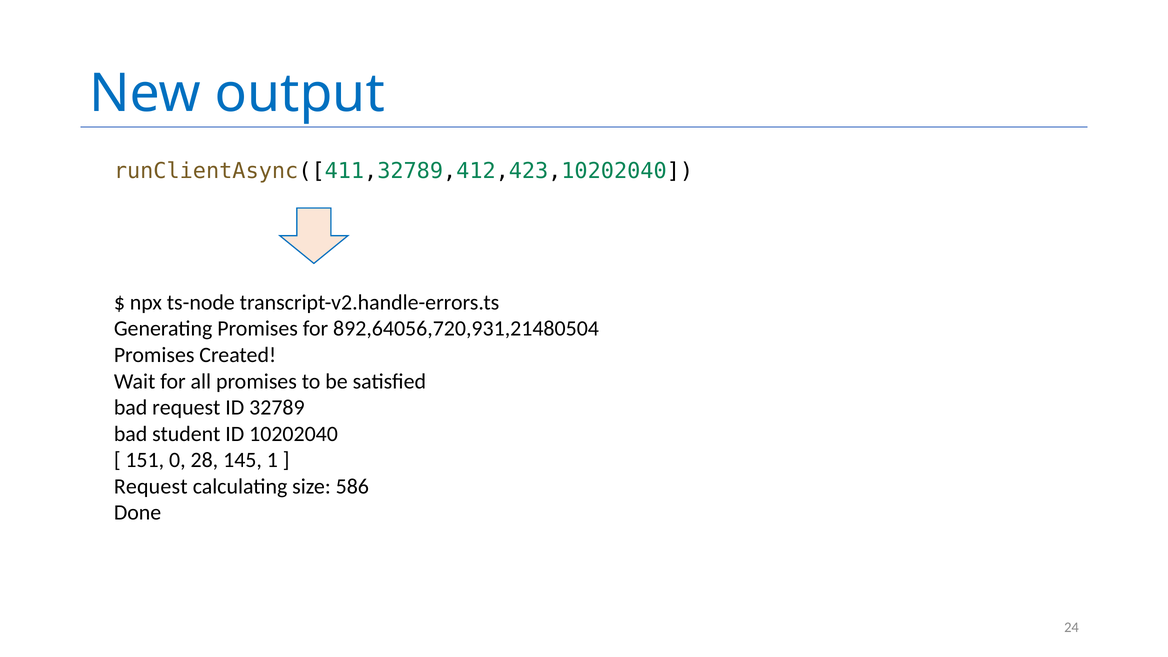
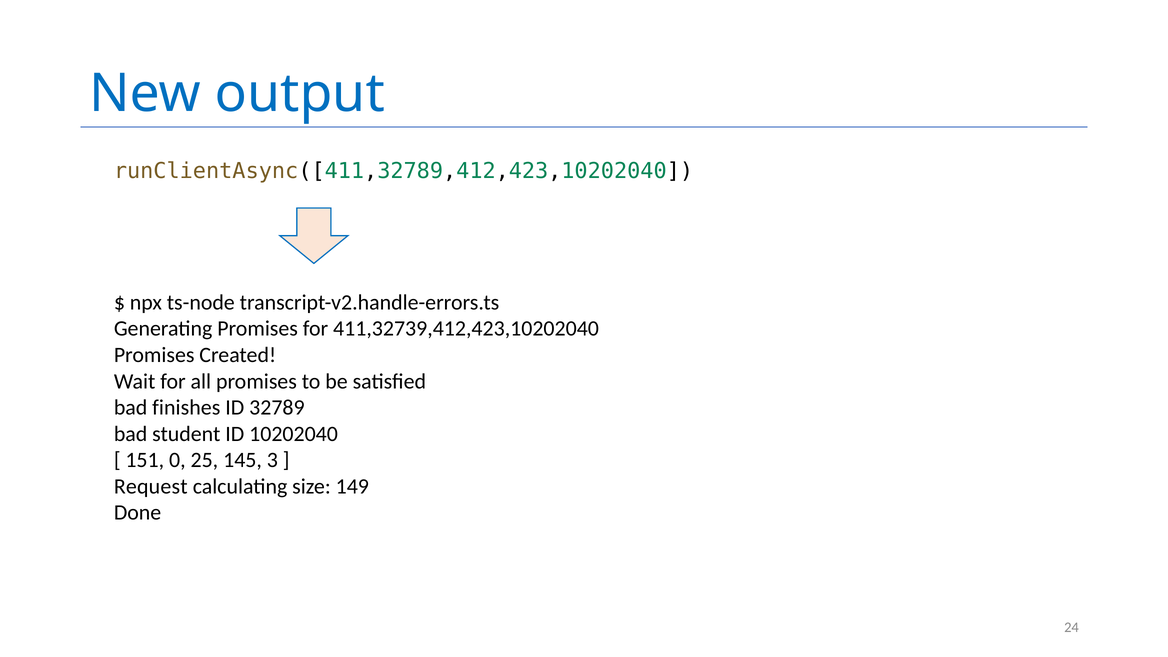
892,64056,720,931,21480504: 892,64056,720,931,21480504 -> 411,32739,412,423,10202040 (466, 329)
bad request: request -> finishes (186, 408)
28: 28 -> 25 (204, 460)
1: 1 -> 3 (272, 460)
586: 586 -> 149 (352, 486)
